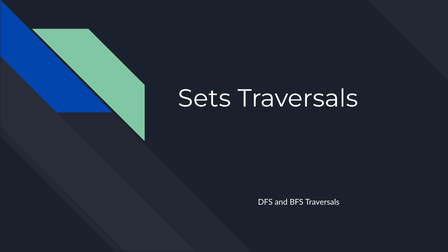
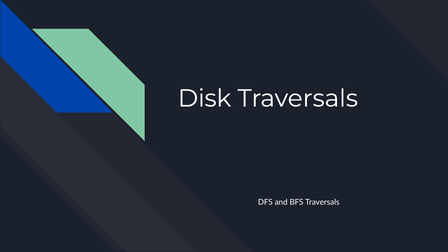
Sets: Sets -> Disk (205, 98)
